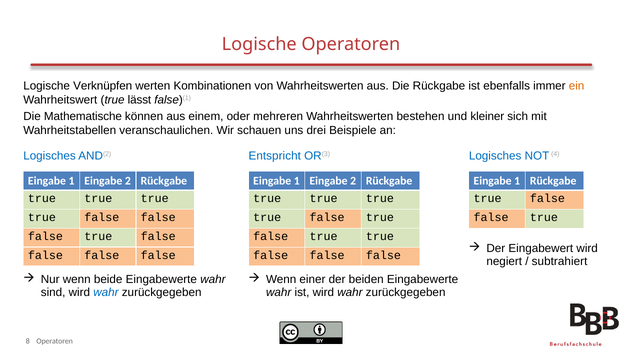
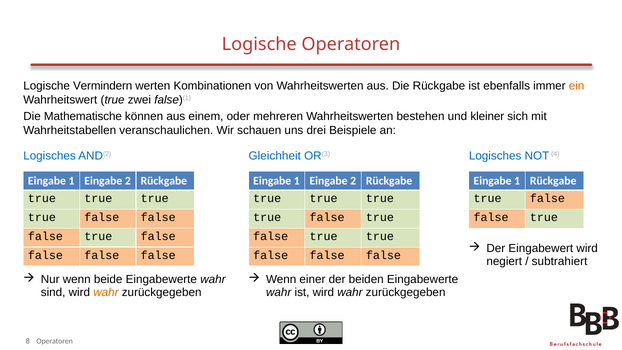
Verknüpfen: Verknüpfen -> Vermindern (103, 86)
lässt: lässt -> zwei (139, 100)
Entspricht: Entspricht -> Gleichheit (275, 156)
wahr colour: blue -> orange (106, 292)
